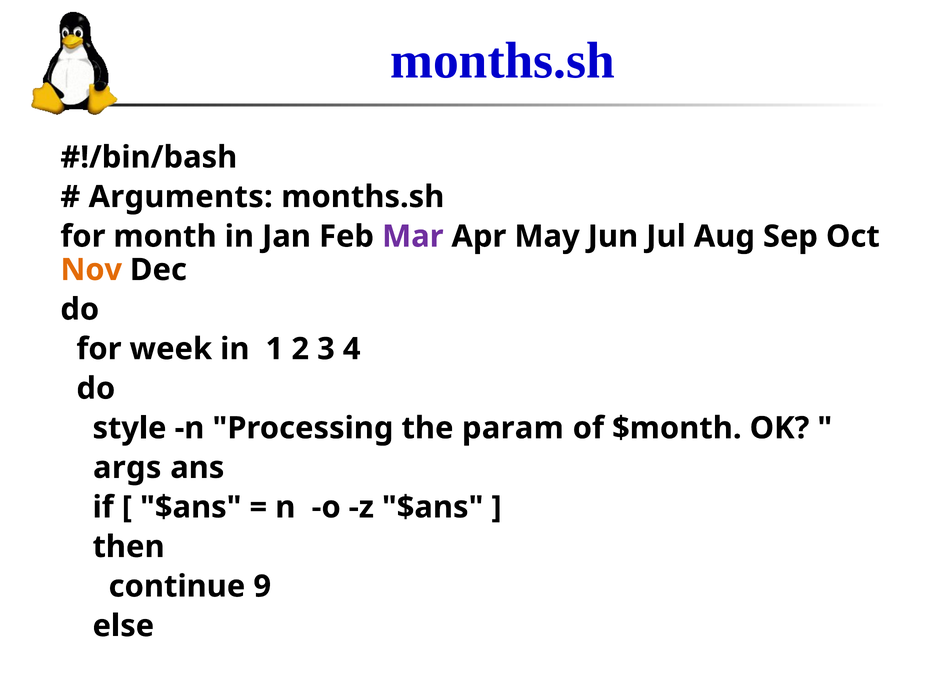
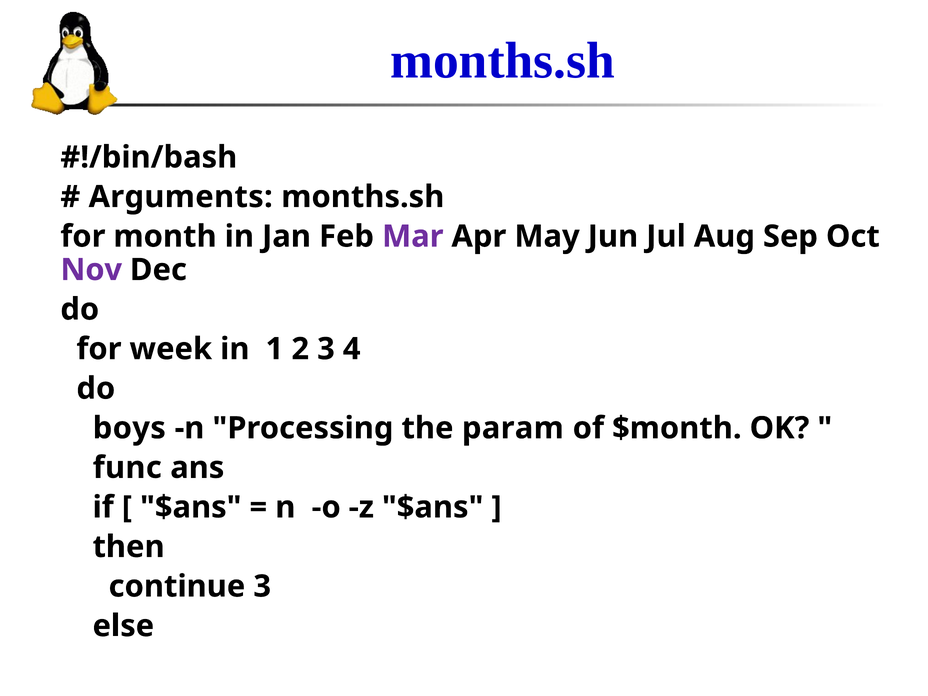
Nov colour: orange -> purple (91, 270)
style: style -> boys (129, 428)
args: args -> func (127, 468)
continue 9: 9 -> 3 (262, 586)
